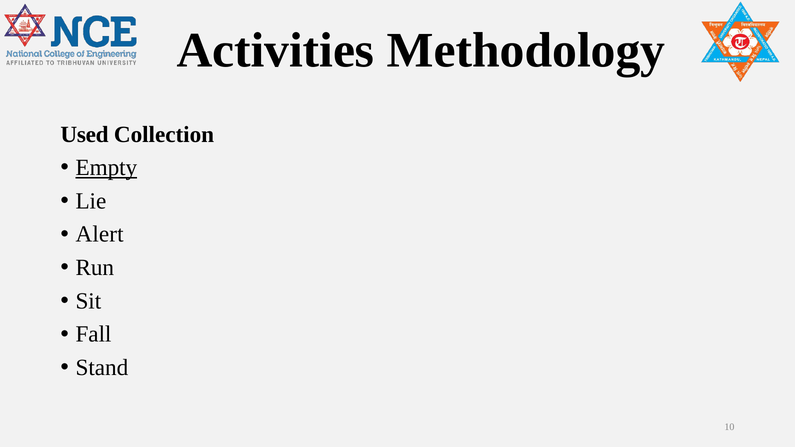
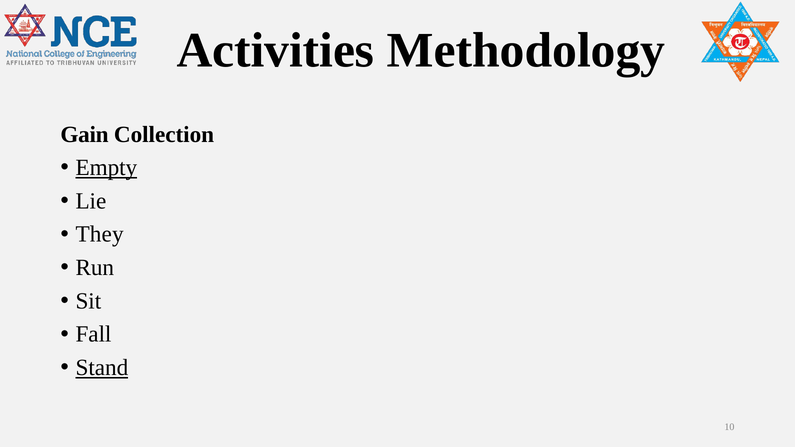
Used: Used -> Gain (84, 134)
Alert: Alert -> They (100, 234)
Stand underline: none -> present (102, 368)
